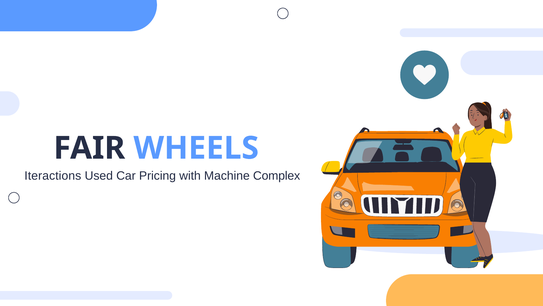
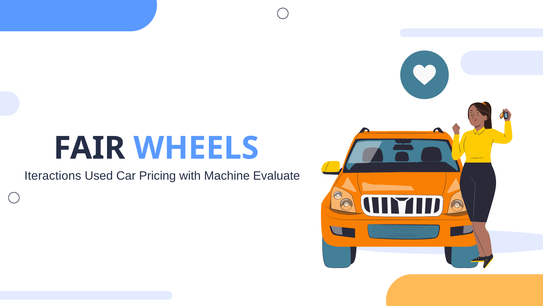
Complex: Complex -> Evaluate (277, 175)
